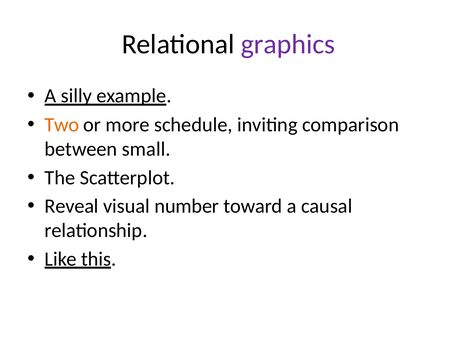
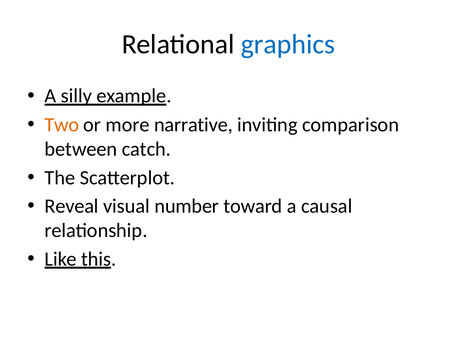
graphics colour: purple -> blue (288, 44)
schedule: schedule -> narrative (193, 125)
small: small -> catch (146, 149)
